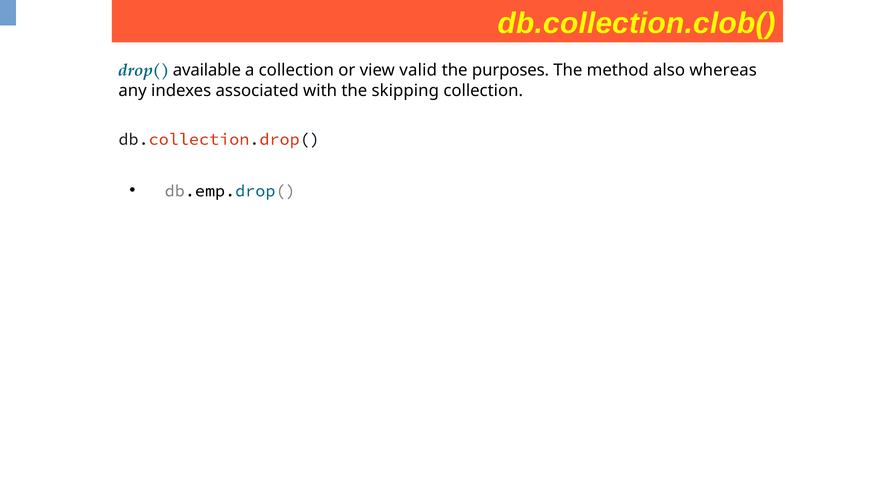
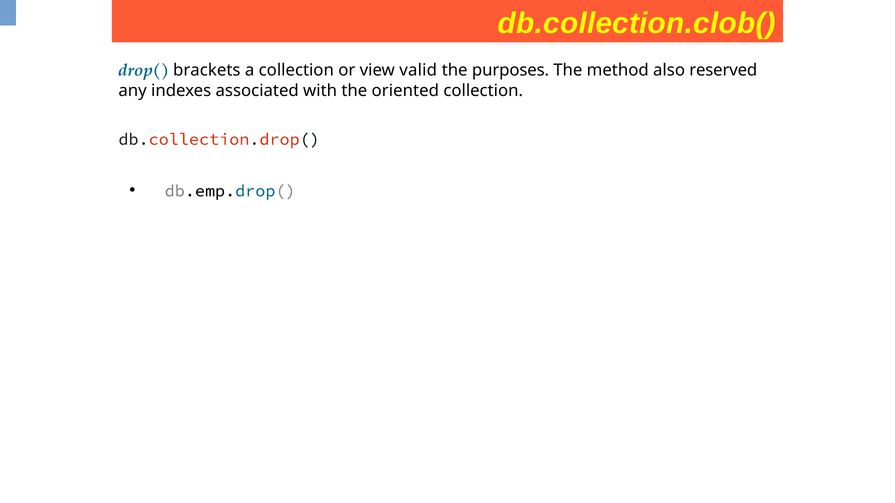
available: available -> brackets (207, 70)
whereas: whereas -> reserved (723, 70)
skipping: skipping -> oriented (405, 91)
